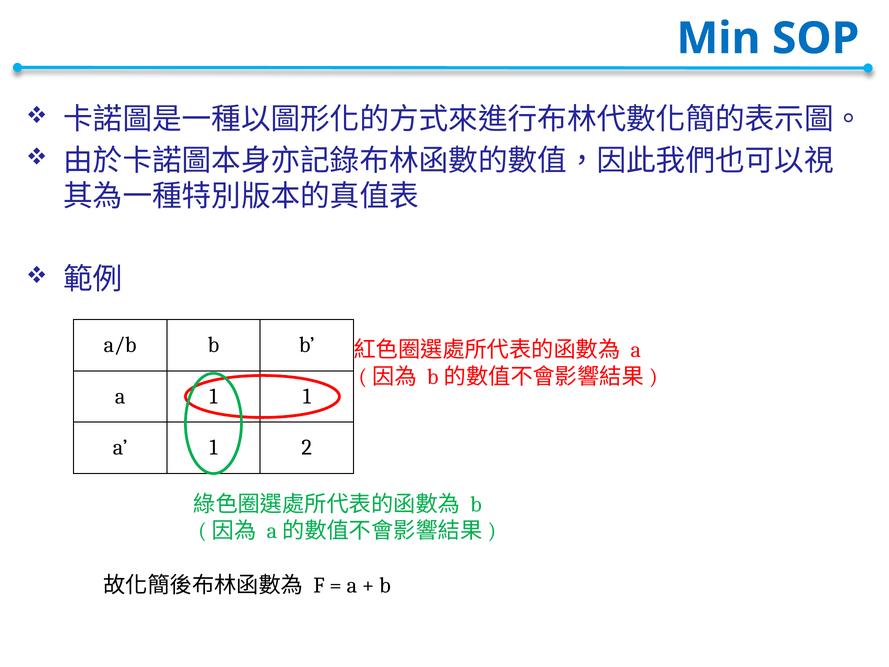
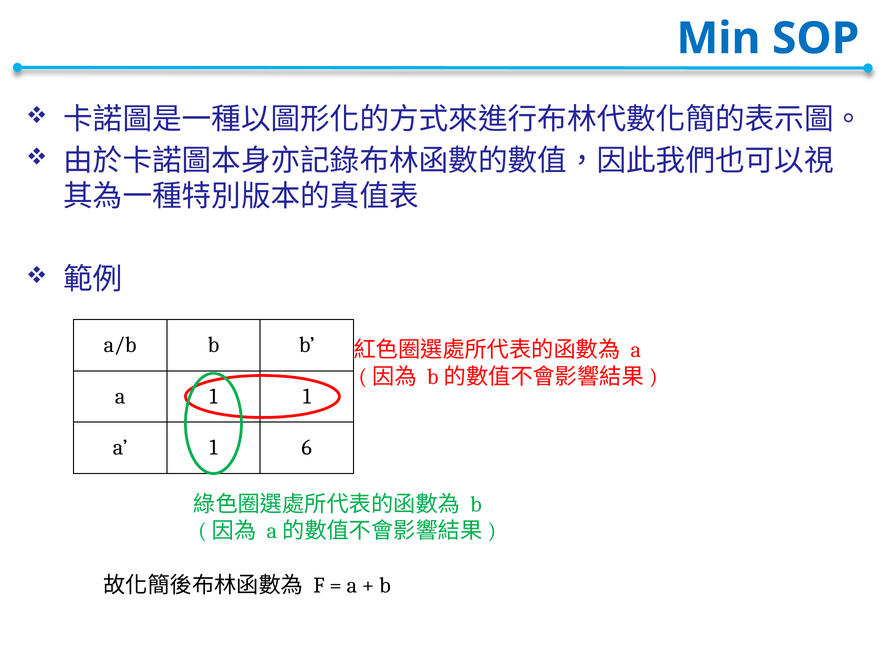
2: 2 -> 6 (307, 447)
